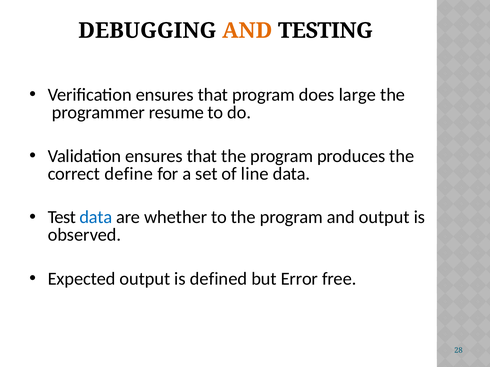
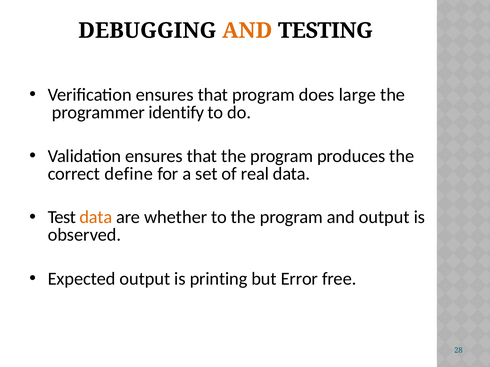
resume: resume -> identify (176, 113)
line: line -> real (255, 174)
data colour: blue -> orange (96, 218)
defined: defined -> printing (219, 279)
